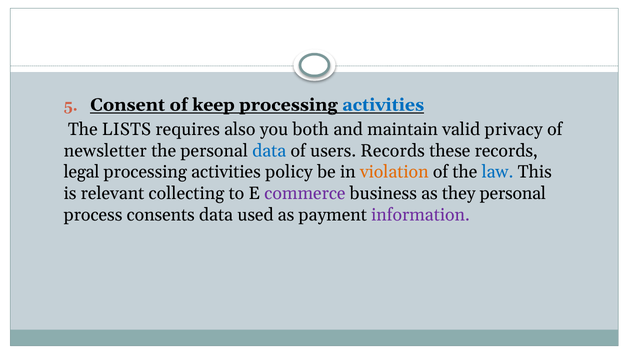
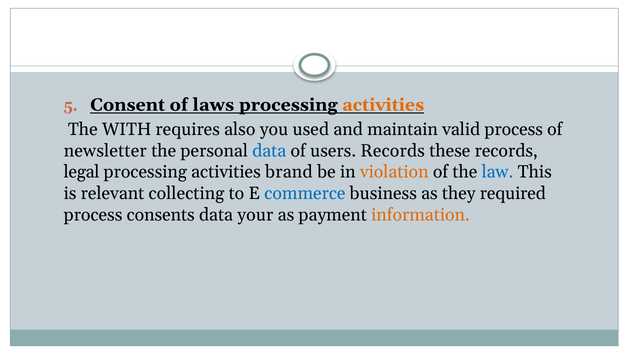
keep: keep -> laws (213, 105)
activities colour: blue -> orange (383, 105)
LISTS: LISTS -> WITH (127, 130)
both: both -> used (311, 130)
valid privacy: privacy -> process (514, 130)
policy: policy -> brand (289, 172)
commerce colour: purple -> blue (305, 193)
they personal: personal -> required (513, 193)
used: used -> your (255, 215)
information colour: purple -> orange (420, 215)
